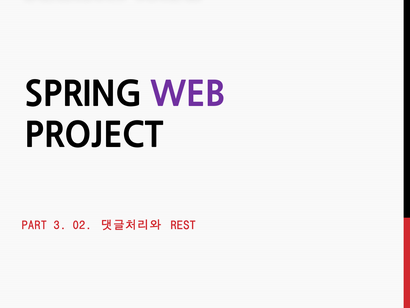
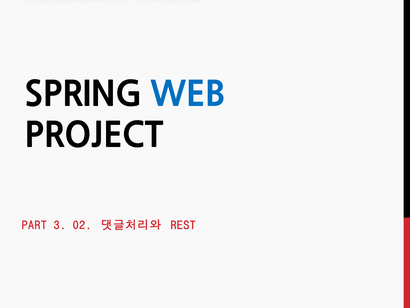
WEB colour: purple -> blue (188, 95)
